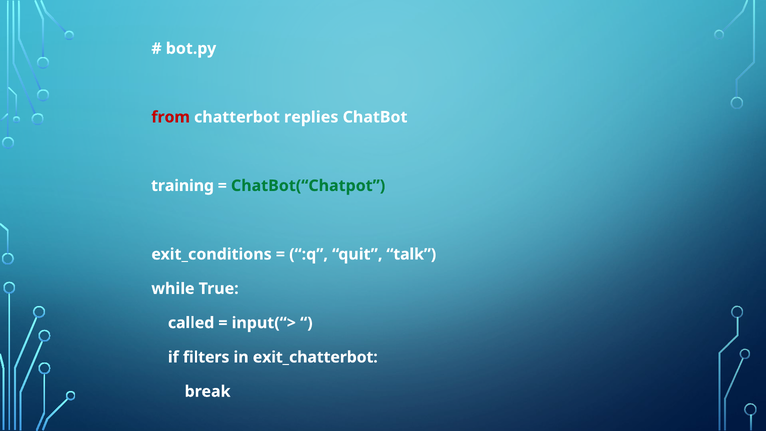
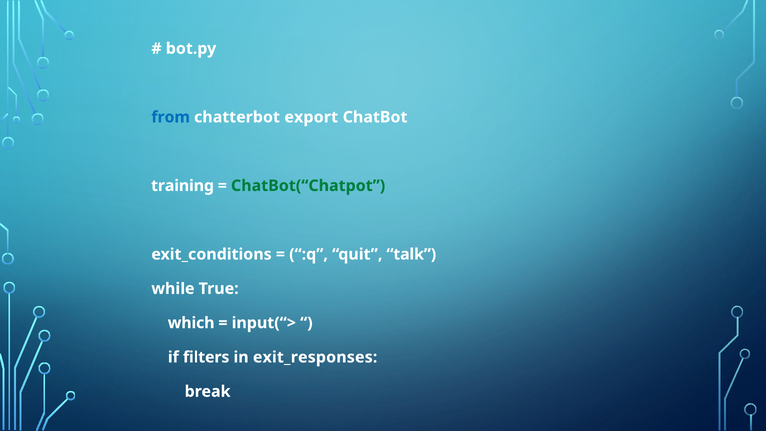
from colour: red -> blue (171, 117)
replies: replies -> export (311, 117)
called: called -> which (191, 323)
exit_chatterbot: exit_chatterbot -> exit_responses (315, 357)
